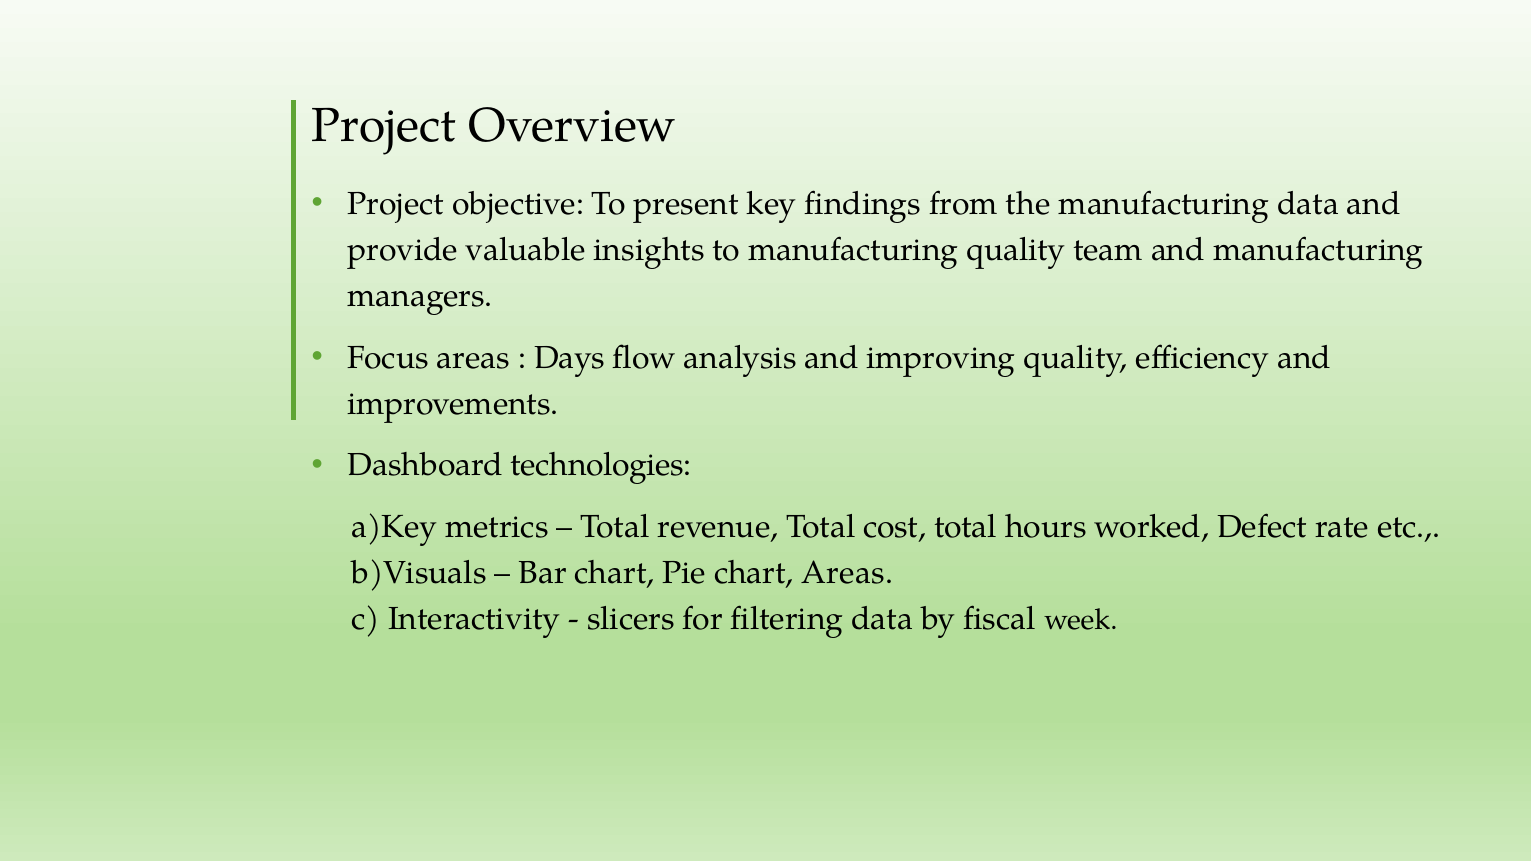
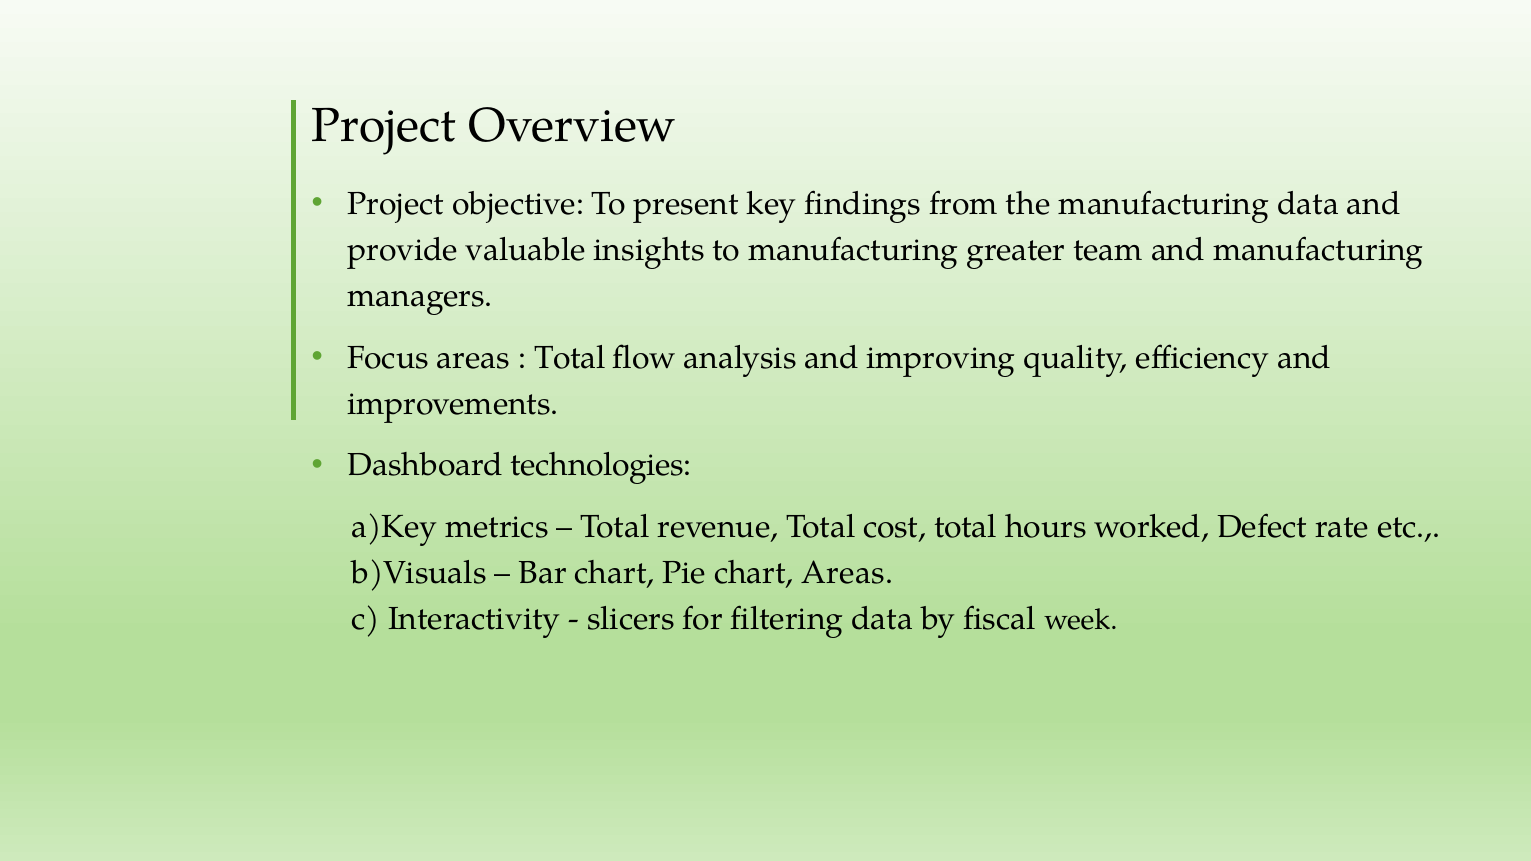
manufacturing quality: quality -> greater (1016, 250)
Days: Days -> Total (570, 358)
